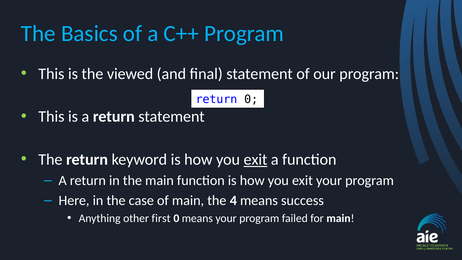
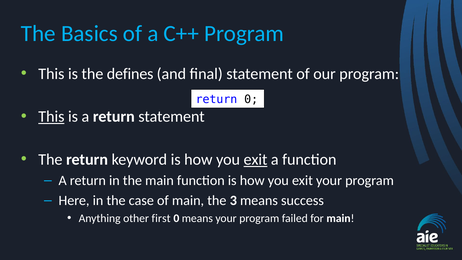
viewed: viewed -> defines (130, 74)
This underline: none -> present (51, 117)
4: 4 -> 3 (233, 200)
